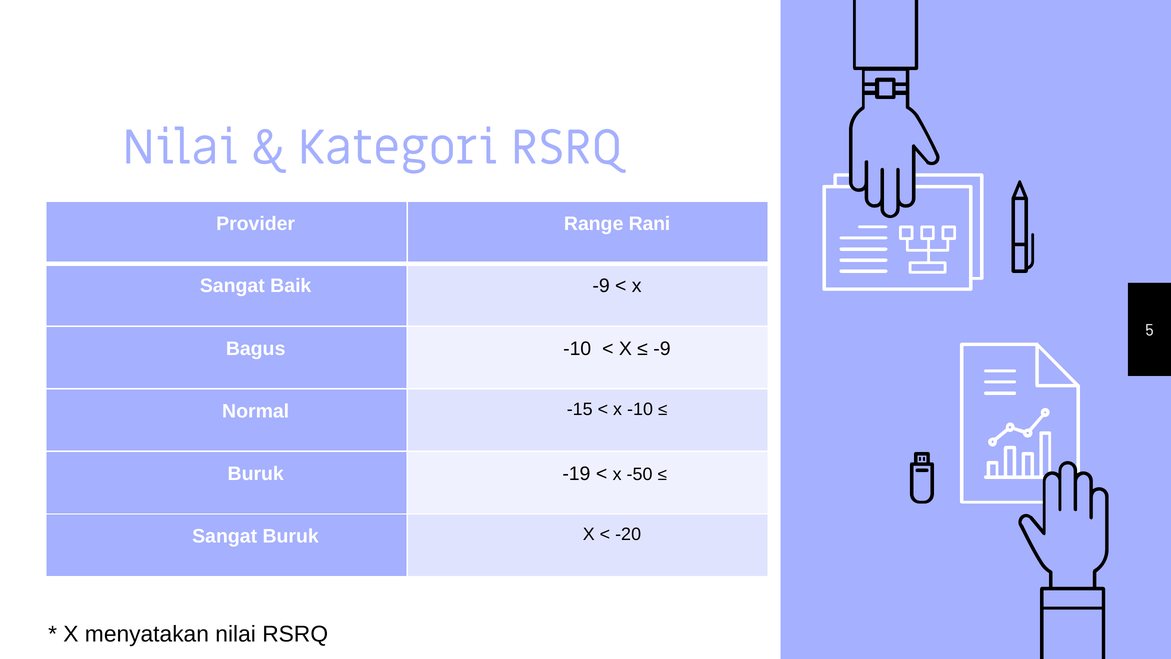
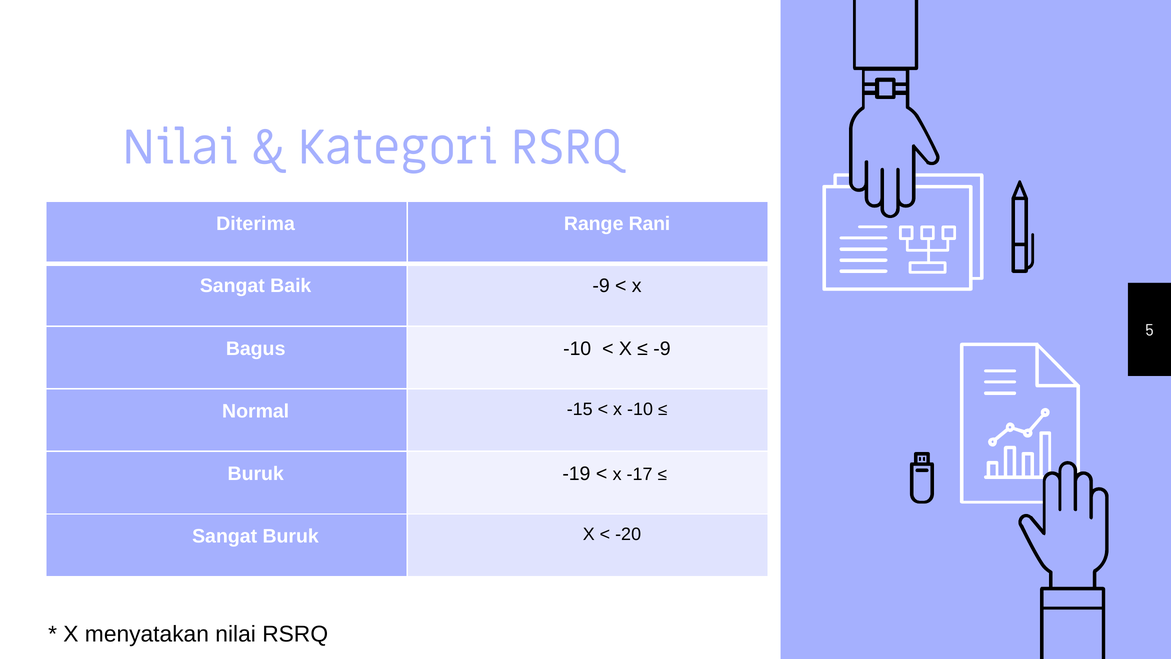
Provider: Provider -> Diterima (256, 224)
-50: -50 -> -17 (640, 474)
